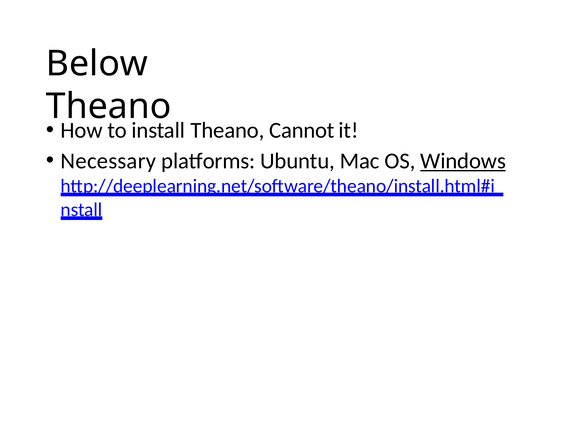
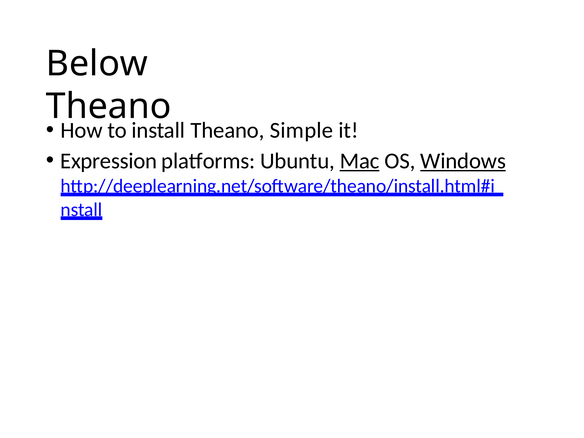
Cannot: Cannot -> Simple (302, 131)
Necessary: Necessary -> Expression (109, 161)
Mac underline: none -> present (360, 161)
